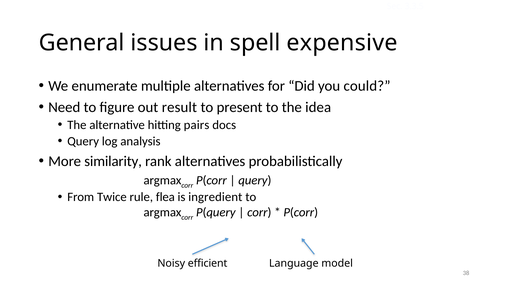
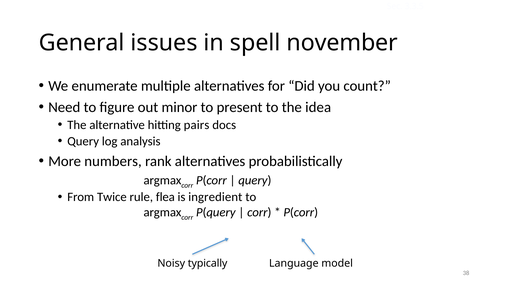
expensive: expensive -> november (342, 43)
could: could -> count (367, 86)
result: result -> minor (179, 107)
similarity: similarity -> numbers (113, 161)
efficient: efficient -> typically (208, 263)
